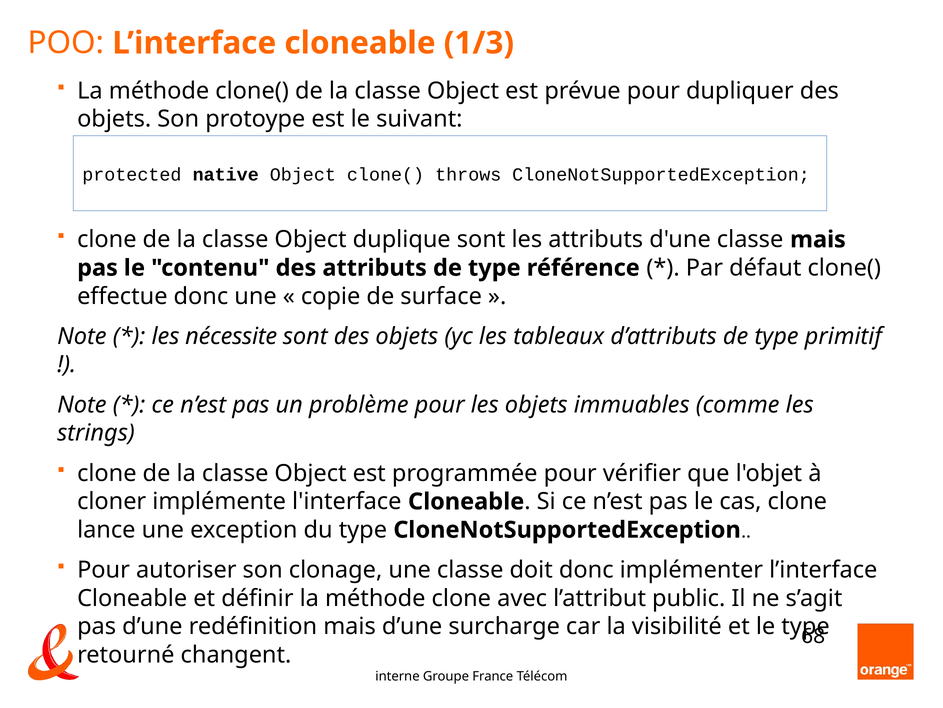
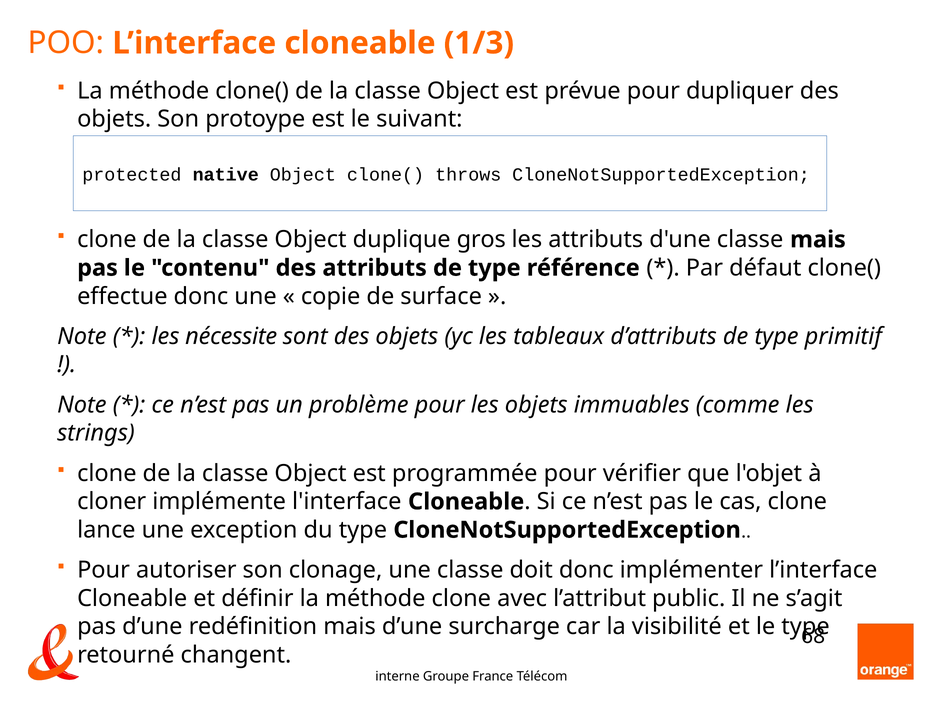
duplique sont: sont -> gros (481, 239)
